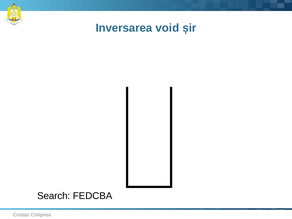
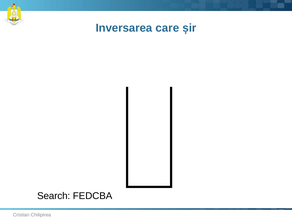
void: void -> care (167, 28)
